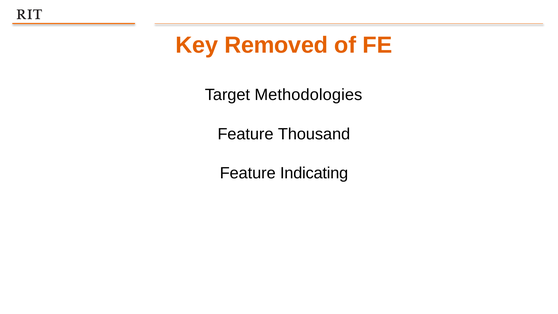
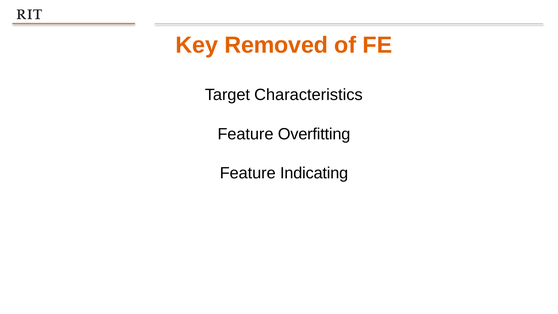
Methodologies: Methodologies -> Characteristics (308, 95)
Thousand: Thousand -> Overfitting (314, 134)
